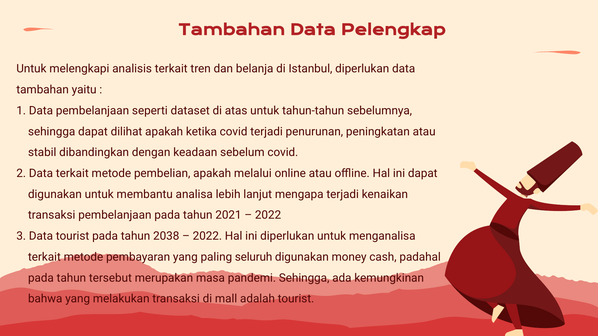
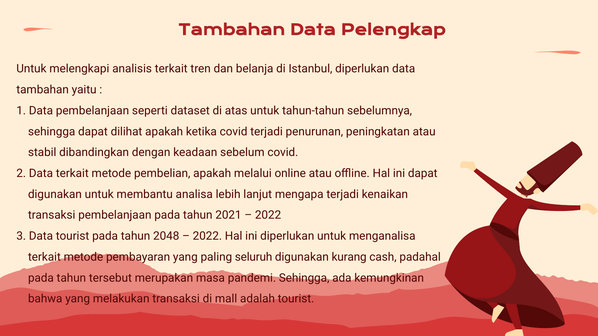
2038: 2038 -> 2048 (166, 236)
money: money -> kurang (349, 257)
